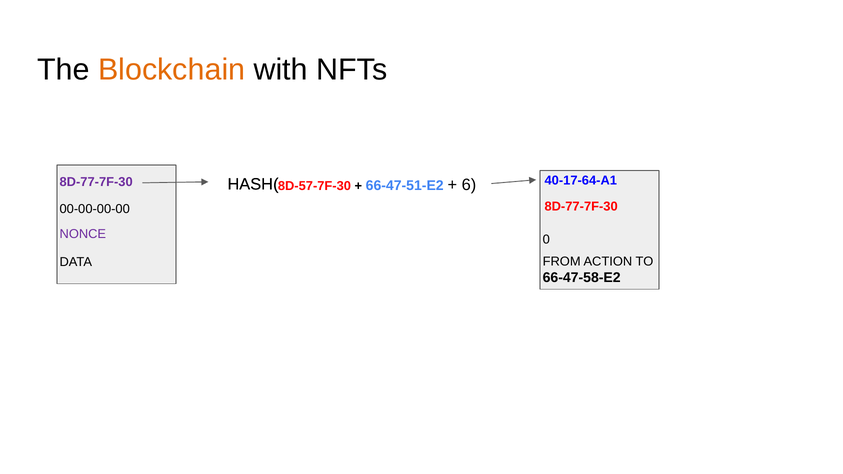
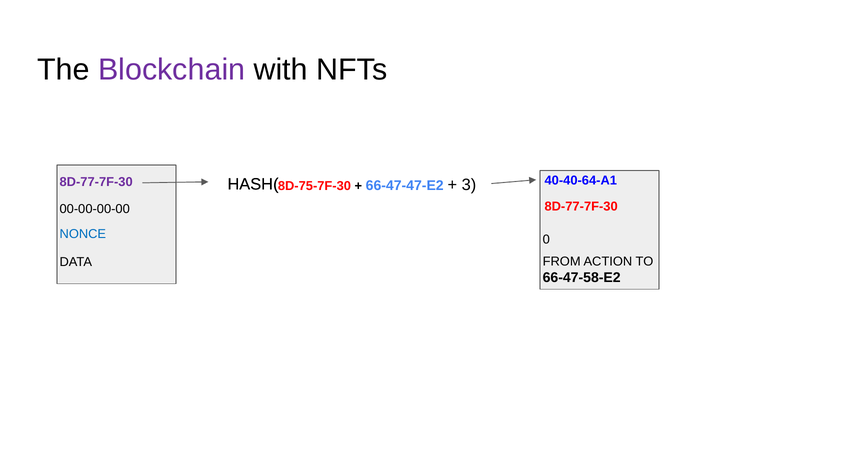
Blockchain colour: orange -> purple (172, 70)
40-17-64-A1: 40-17-64-A1 -> 40-40-64-A1 (581, 181)
8D-57-7F-30: 8D-57-7F-30 -> 8D-75-7F-30 (314, 186)
66-47-51-E2: 66-47-51-E2 -> 66-47-47-E2 (405, 186)
6: 6 -> 3 (469, 185)
NONCE colour: purple -> blue (83, 234)
